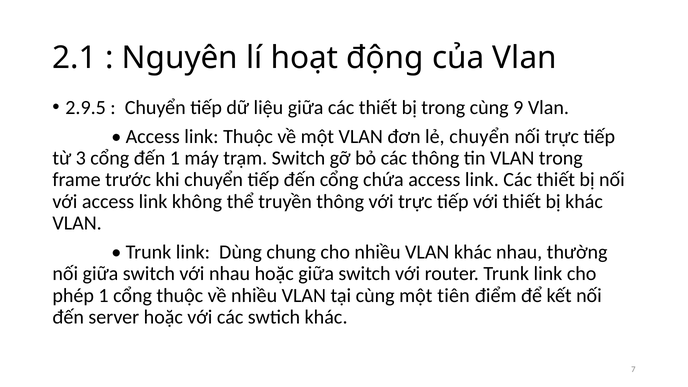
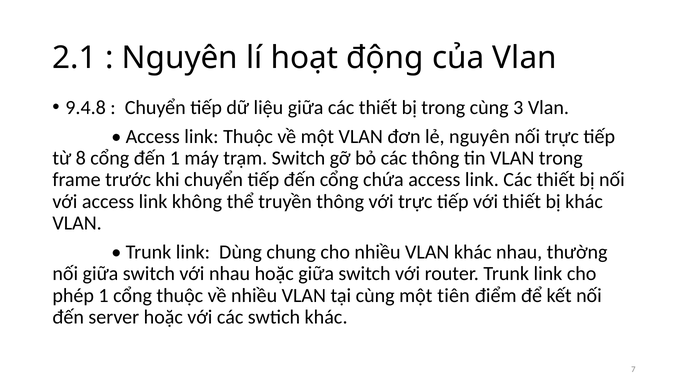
2.9.5: 2.9.5 -> 9.4.8 (86, 108)
9: 9 -> 3 (518, 108)
lẻ chuyển: chuyển -> nguyên (479, 136)
3: 3 -> 8 (81, 158)
